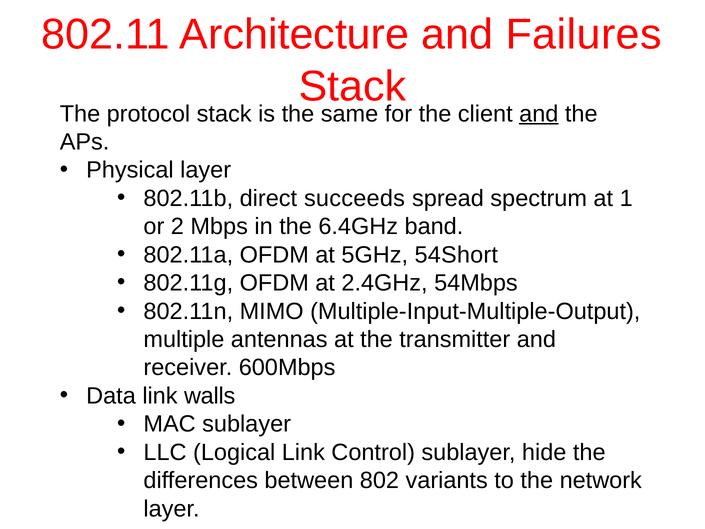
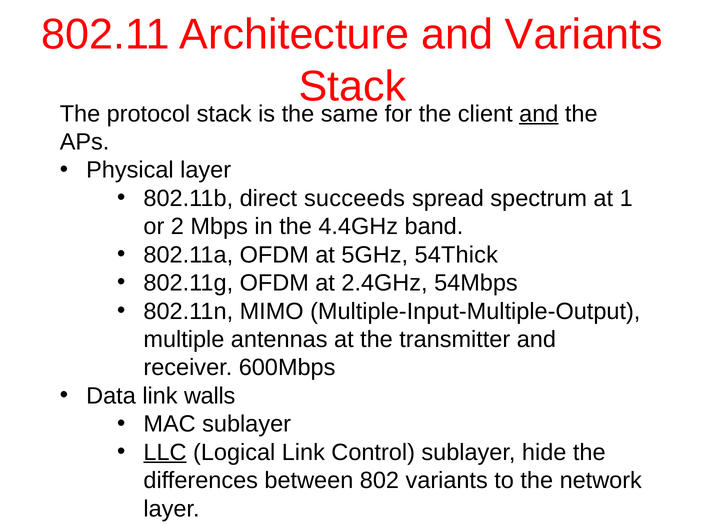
and Failures: Failures -> Variants (584, 35)
6.4GHz: 6.4GHz -> 4.4GHz (358, 227)
54Short: 54Short -> 54Thick (456, 255)
LLC underline: none -> present (165, 452)
